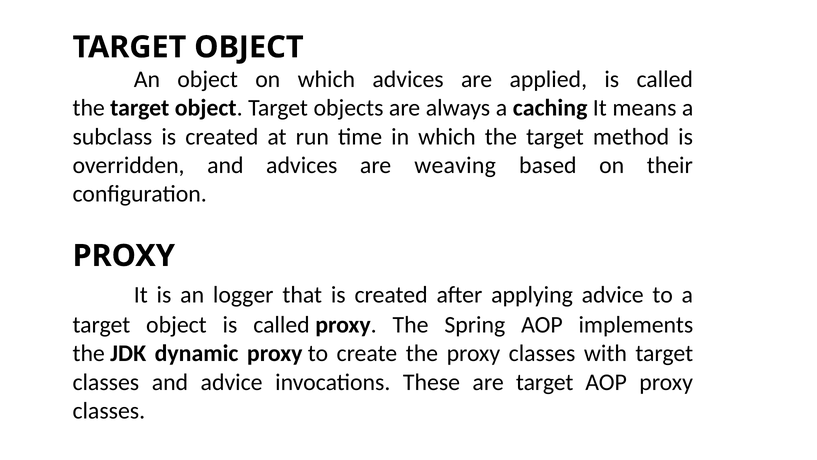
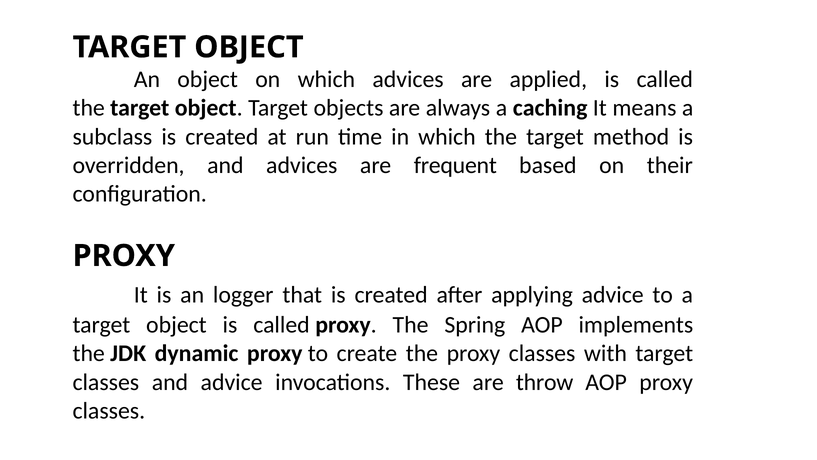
weaving: weaving -> frequent (455, 165)
are target: target -> throw (545, 382)
